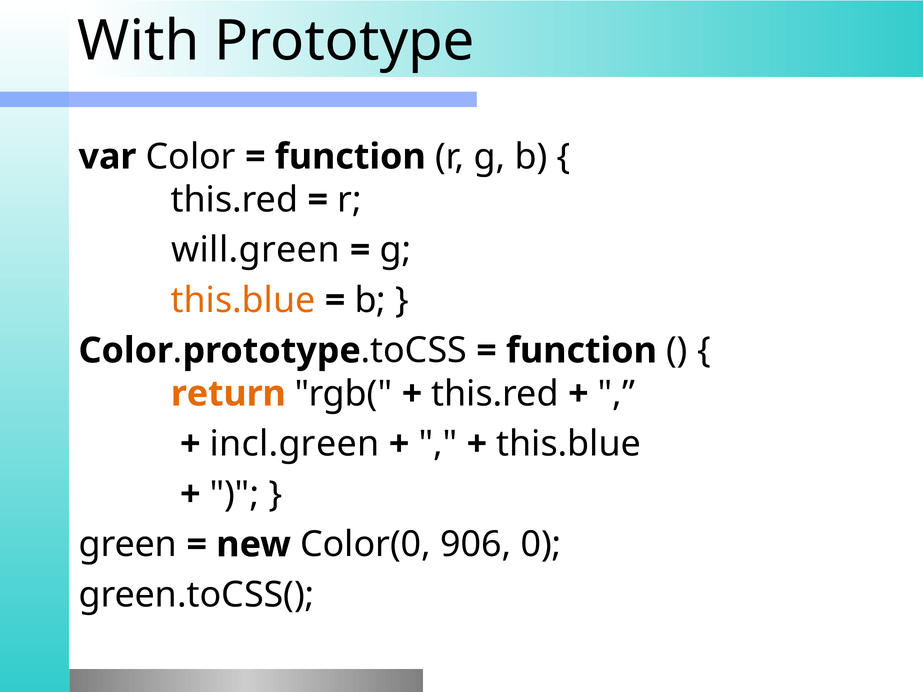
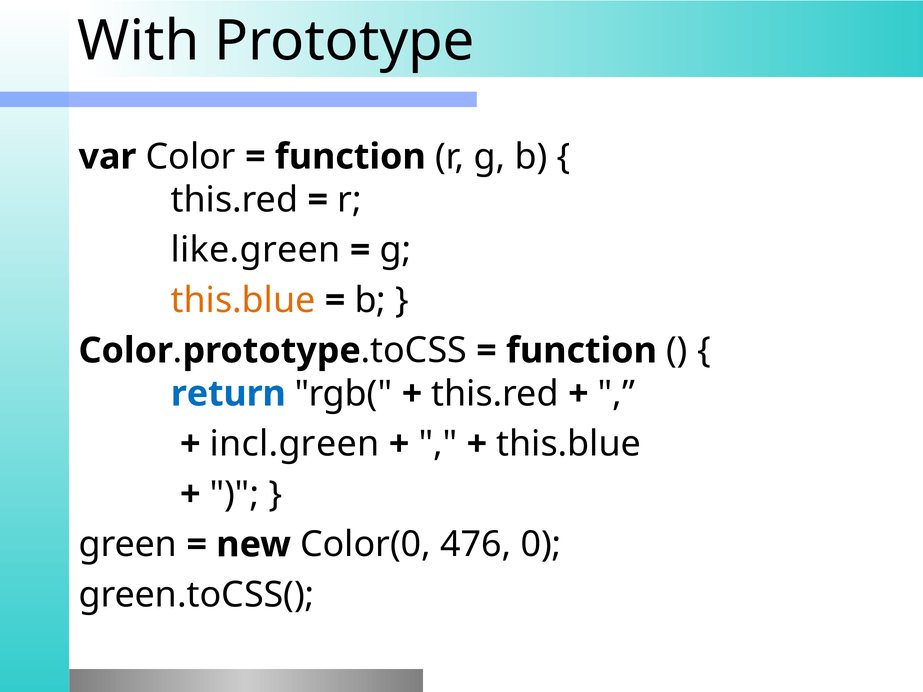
will.green: will.green -> like.green (256, 250)
return colour: orange -> blue (228, 394)
906: 906 -> 476 (476, 545)
